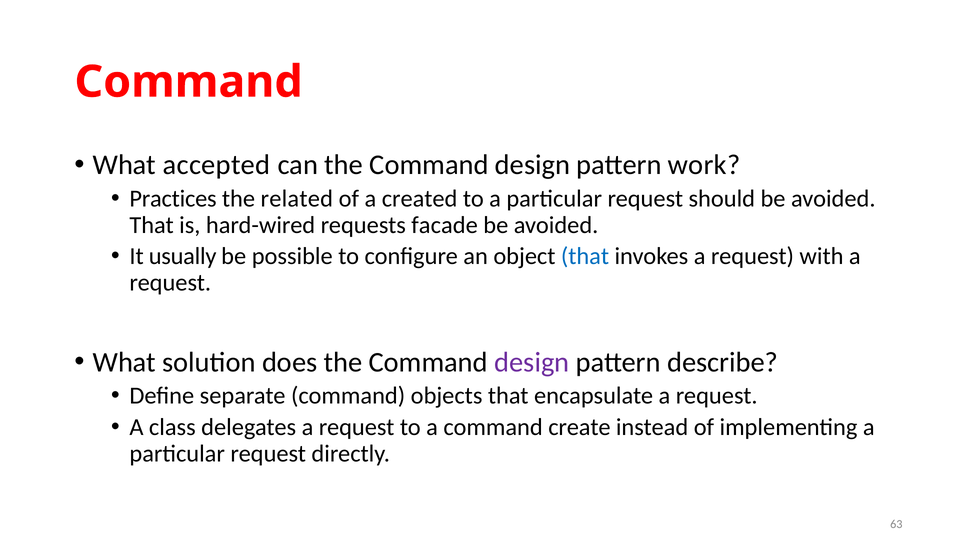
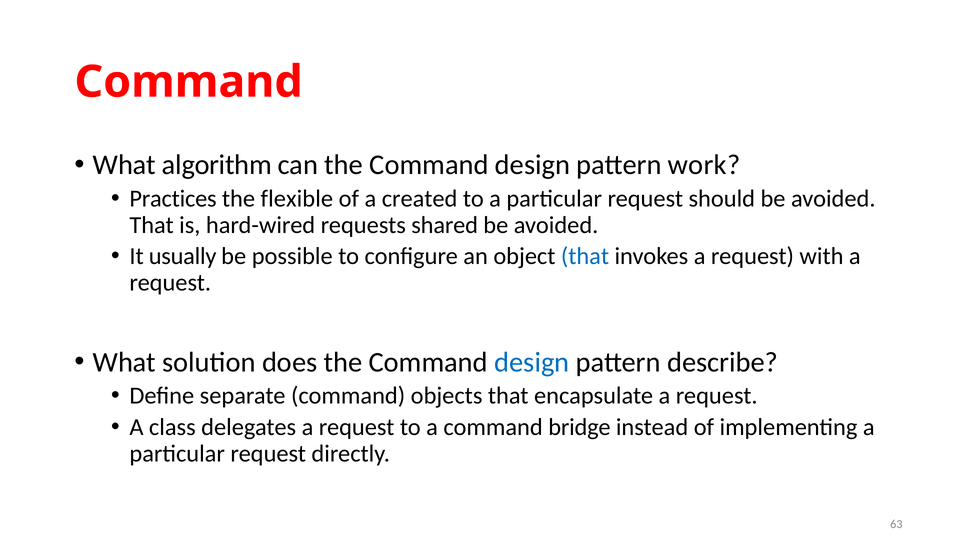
accepted: accepted -> algorithm (217, 165)
related: related -> flexible (297, 199)
facade: facade -> shared (445, 225)
design colour: purple -> blue (532, 363)
create: create -> bridge (579, 428)
